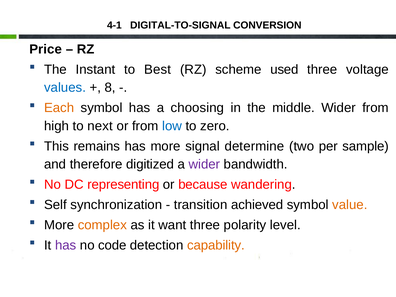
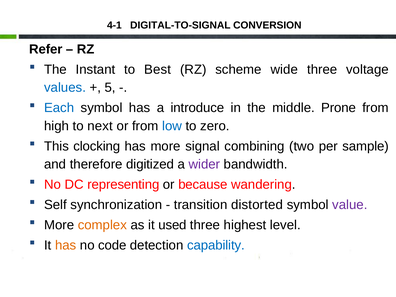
Price: Price -> Refer (46, 49)
used: used -> wide (284, 70)
8: 8 -> 5 (110, 88)
Each colour: orange -> blue (59, 108)
choosing: choosing -> introduce (197, 108)
middle Wider: Wider -> Prone (339, 108)
remains: remains -> clocking (97, 146)
determine: determine -> combining (254, 146)
achieved: achieved -> distorted (257, 205)
value colour: orange -> purple (350, 205)
want: want -> used (172, 225)
polarity: polarity -> highest (245, 225)
has colour: purple -> orange (66, 245)
capability colour: orange -> blue (216, 245)
